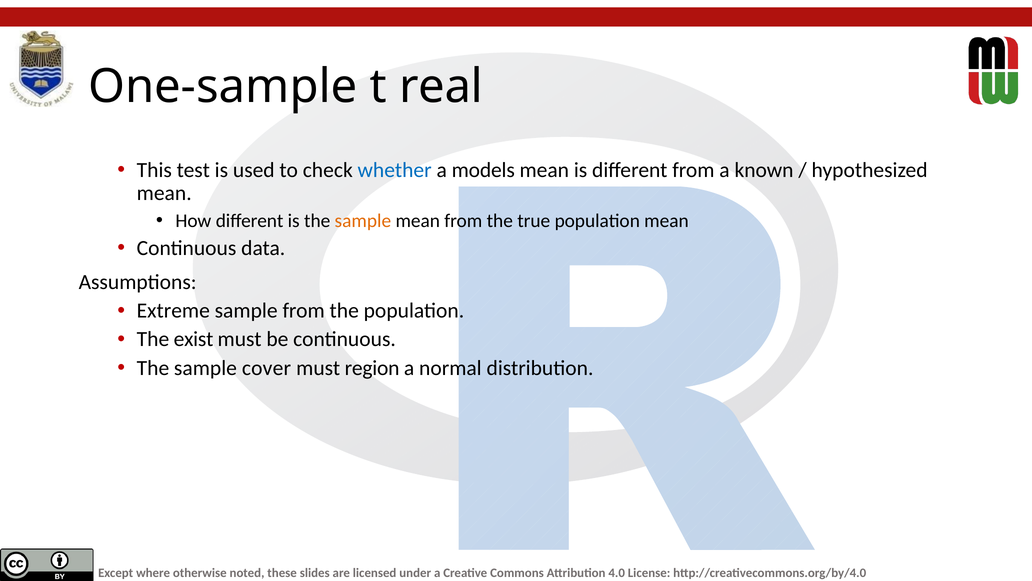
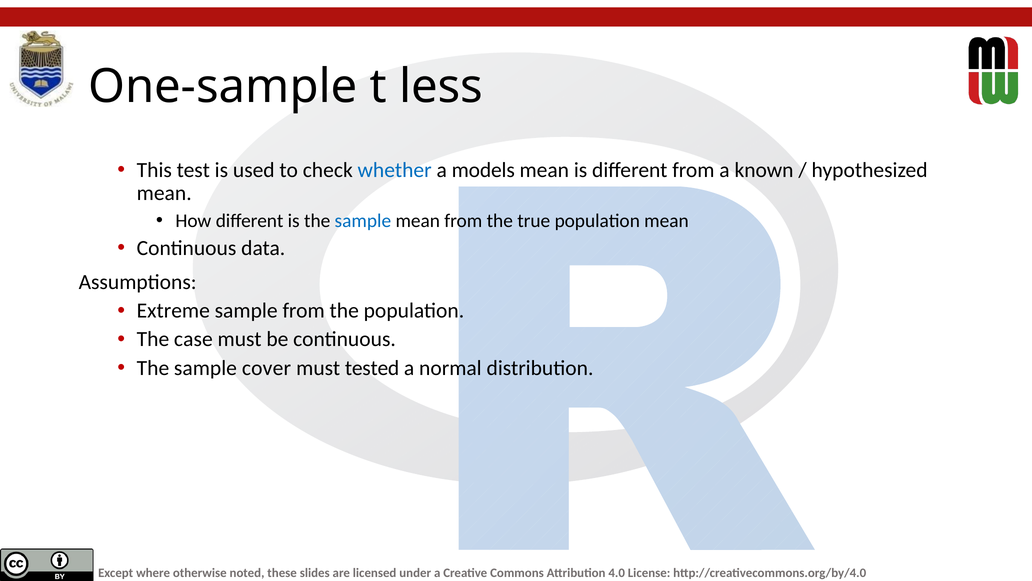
real: real -> less (441, 87)
sample colour: orange -> blue (363, 221)
exist: exist -> case (193, 339)
region: region -> tested (372, 368)
